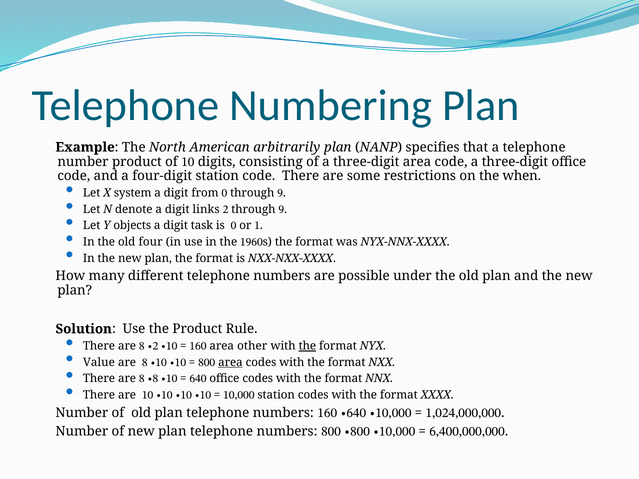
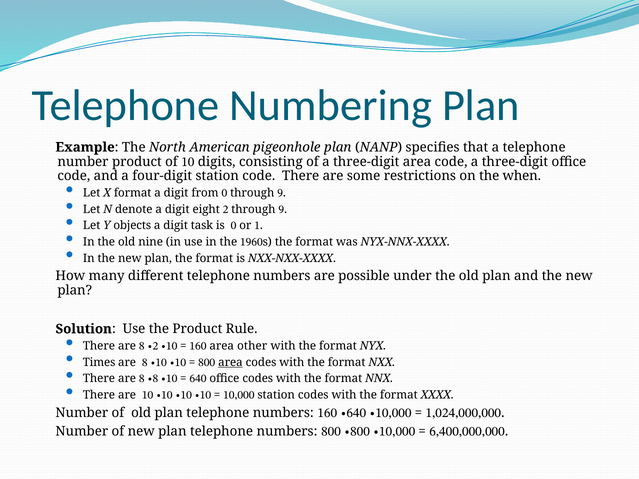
arbitrarily: arbitrarily -> pigeonhole (287, 147)
X system: system -> format (133, 193)
links: links -> eight (206, 209)
four: four -> nine (151, 242)
the underline: present -> none (307, 346)
Value: Value -> Times (99, 362)
